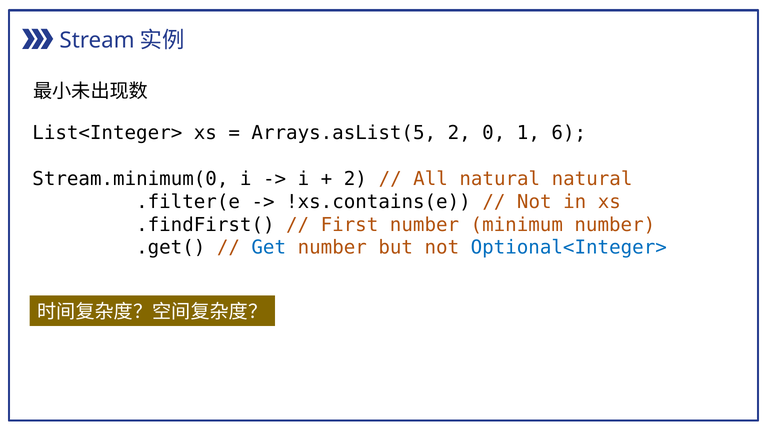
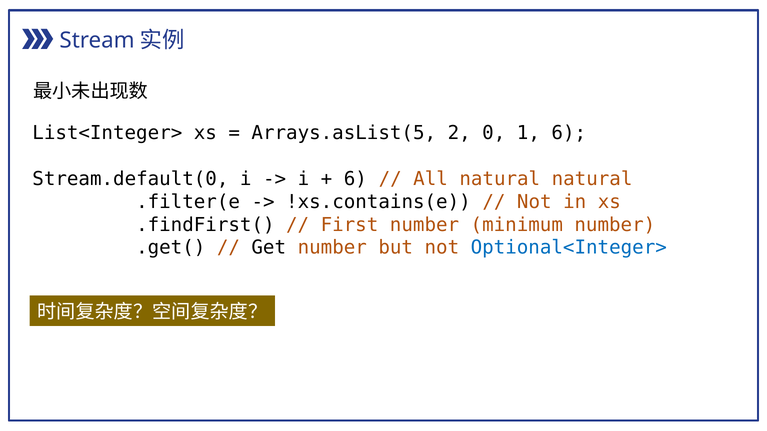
Stream.minimum(0: Stream.minimum(0 -> Stream.default(0 (130, 179)
2: 2 -> 6 (355, 179)
Get colour: blue -> black (269, 248)
